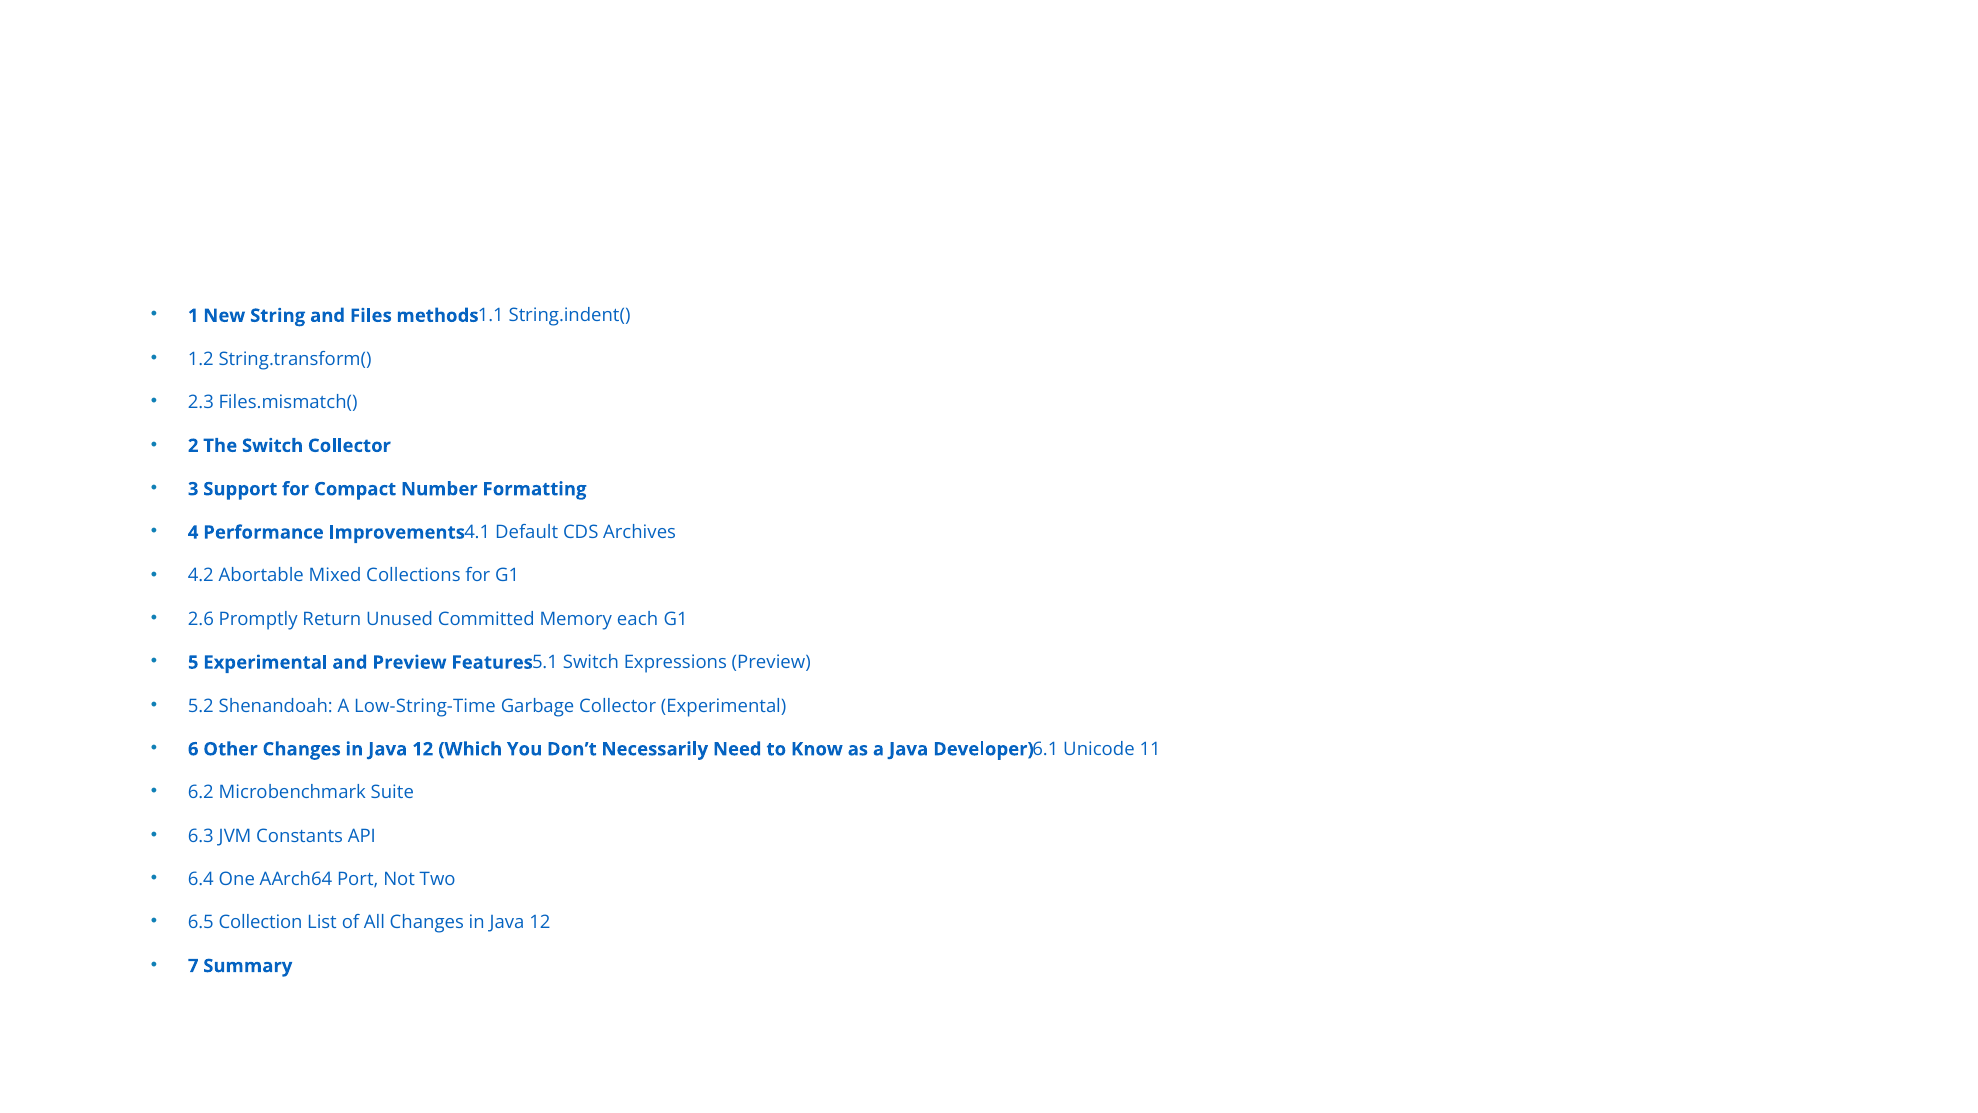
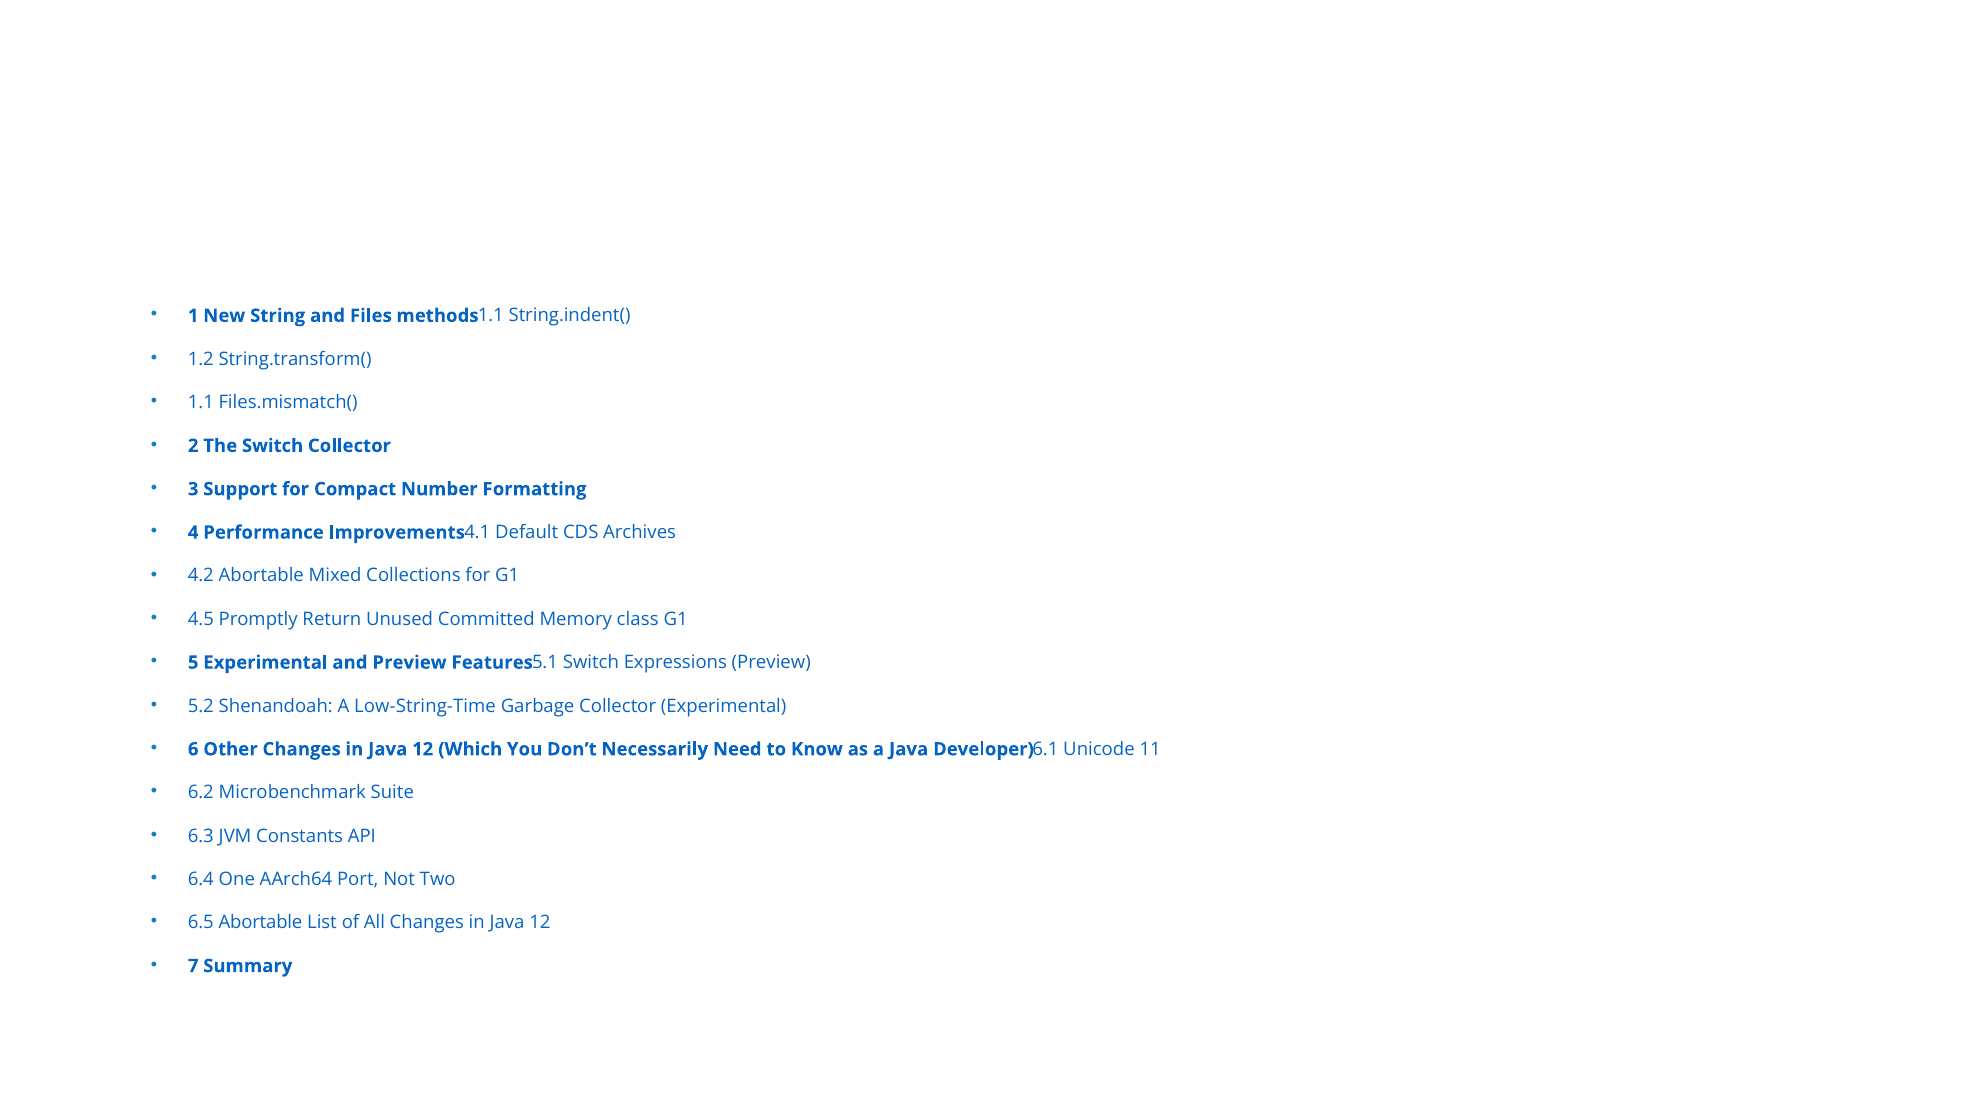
2.3: 2.3 -> 1.1 (201, 402)
2.6: 2.6 -> 4.5 (201, 619)
each: each -> class (638, 619)
6.5 Collection: Collection -> Abortable (260, 922)
